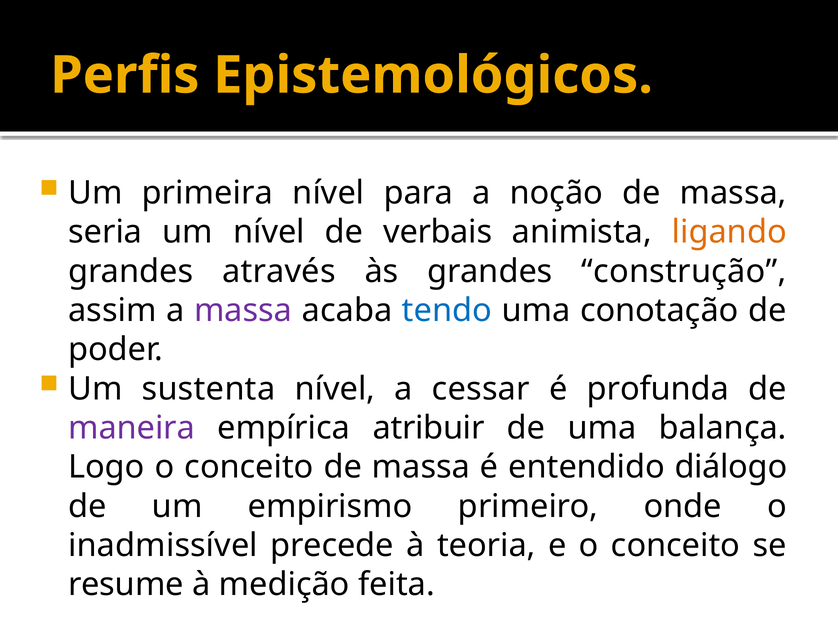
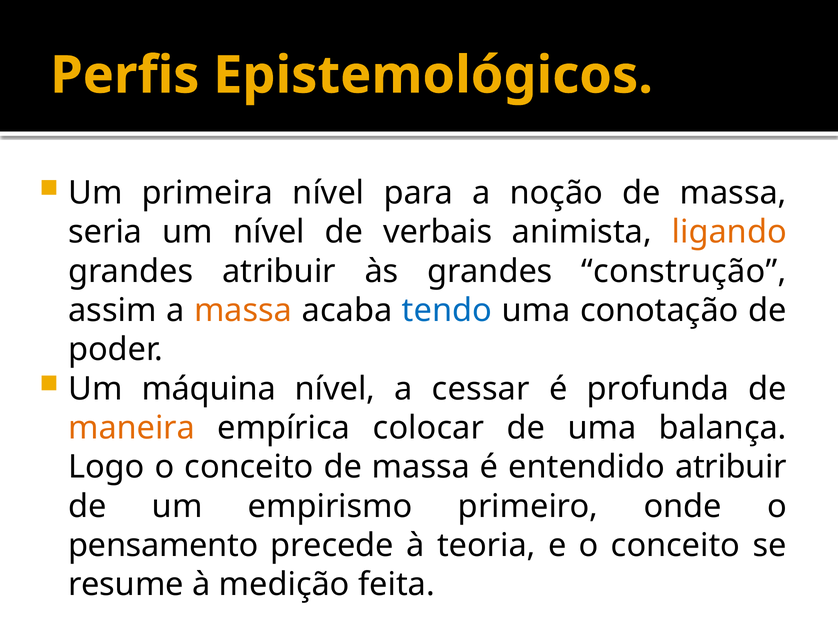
grandes através: através -> atribuir (279, 271)
massa colour: purple -> orange (243, 310)
sustenta: sustenta -> máquina (209, 389)
maneira colour: purple -> orange (132, 428)
atribuir: atribuir -> colocar (428, 428)
entendido diálogo: diálogo -> atribuir (731, 467)
inadmissível: inadmissível -> pensamento (163, 545)
